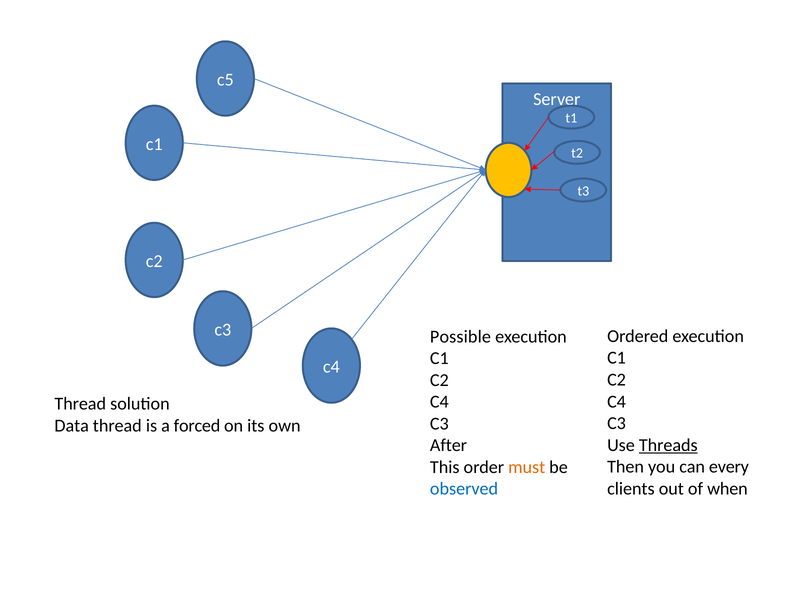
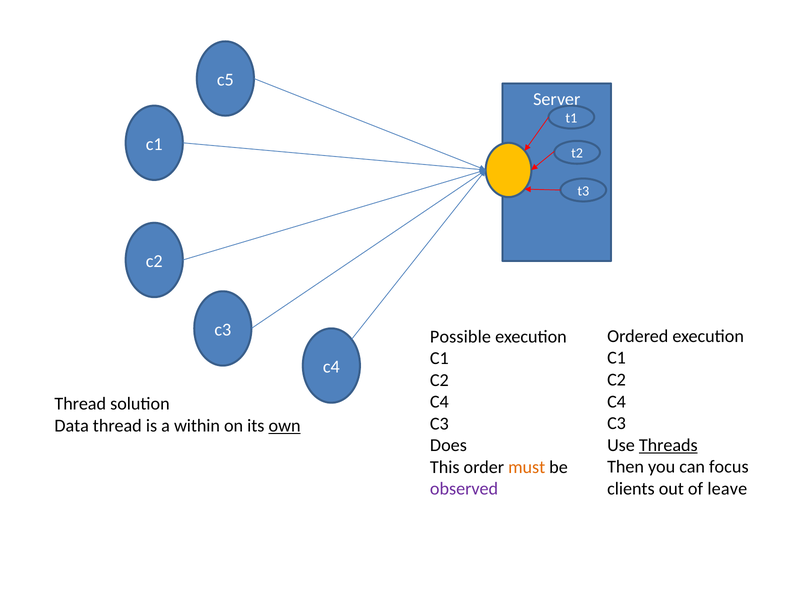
forced: forced -> within (197, 426)
own underline: none -> present (285, 426)
After: After -> Does (448, 445)
every: every -> focus (729, 467)
when: when -> leave (727, 489)
observed colour: blue -> purple (464, 489)
